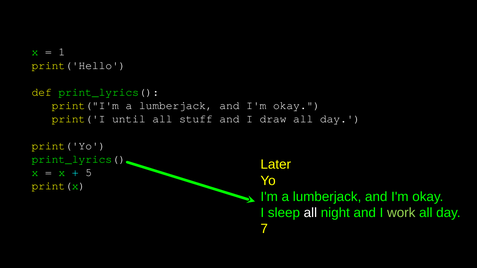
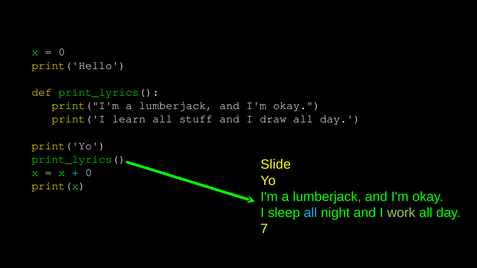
1: 1 -> 0 (62, 52)
until: until -> learn (129, 119)
Later: Later -> Slide (276, 165)
5: 5 -> 0 (89, 173)
all colour: white -> light blue (310, 213)
